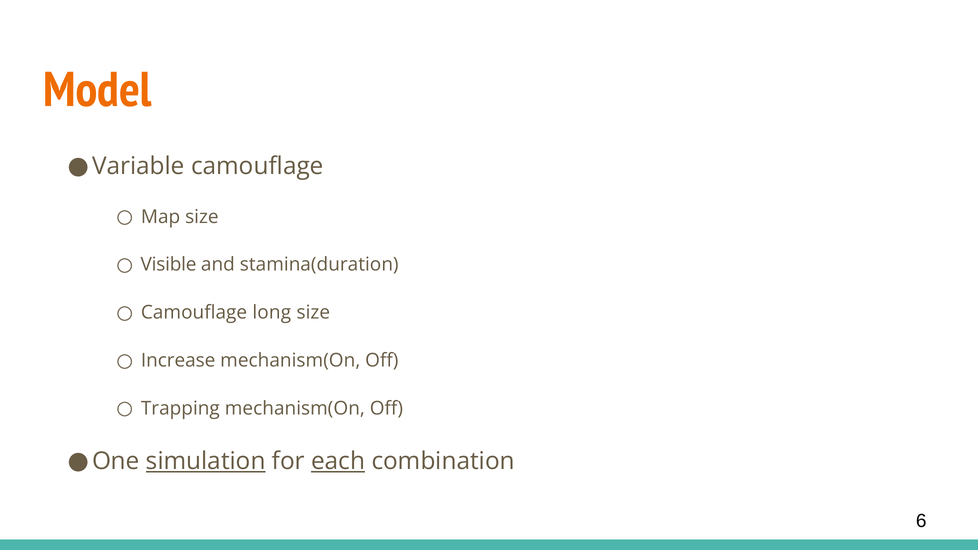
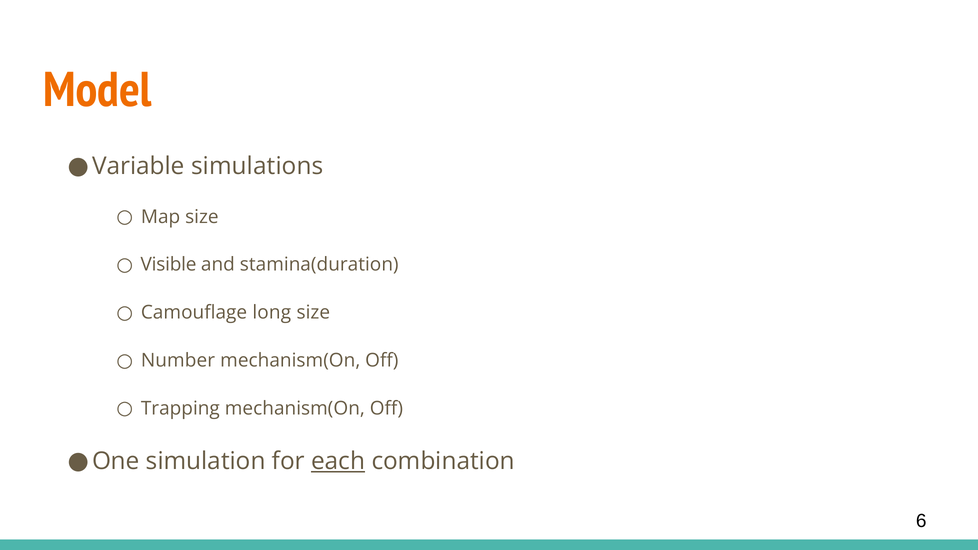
camouflage: camouflage -> simulations (257, 166)
Increase: Increase -> Number (178, 361)
simulation underline: present -> none (206, 461)
